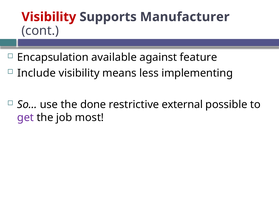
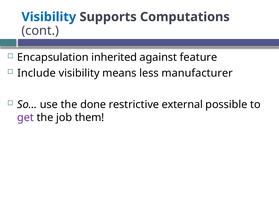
Visibility colour: red -> blue (49, 17)
Manufacturer: Manufacturer -> Computations (185, 17)
available: available -> inherited (114, 57)
implementing: implementing -> manufacturer (197, 73)
most: most -> them (89, 118)
